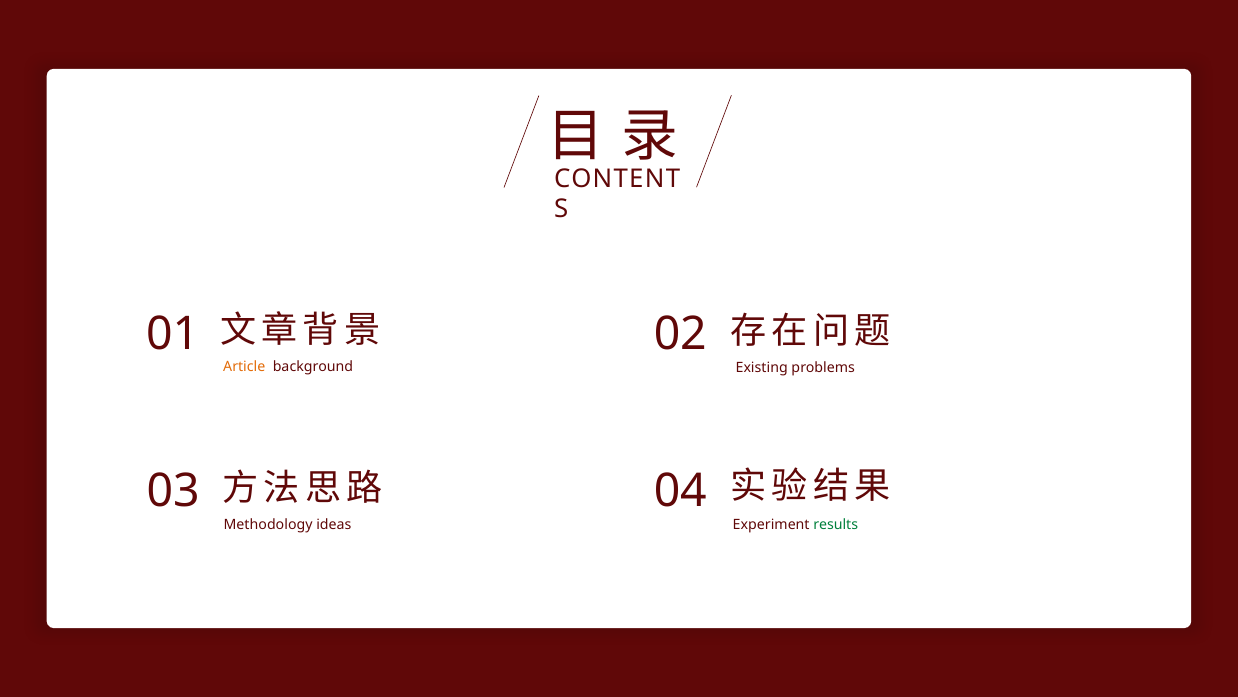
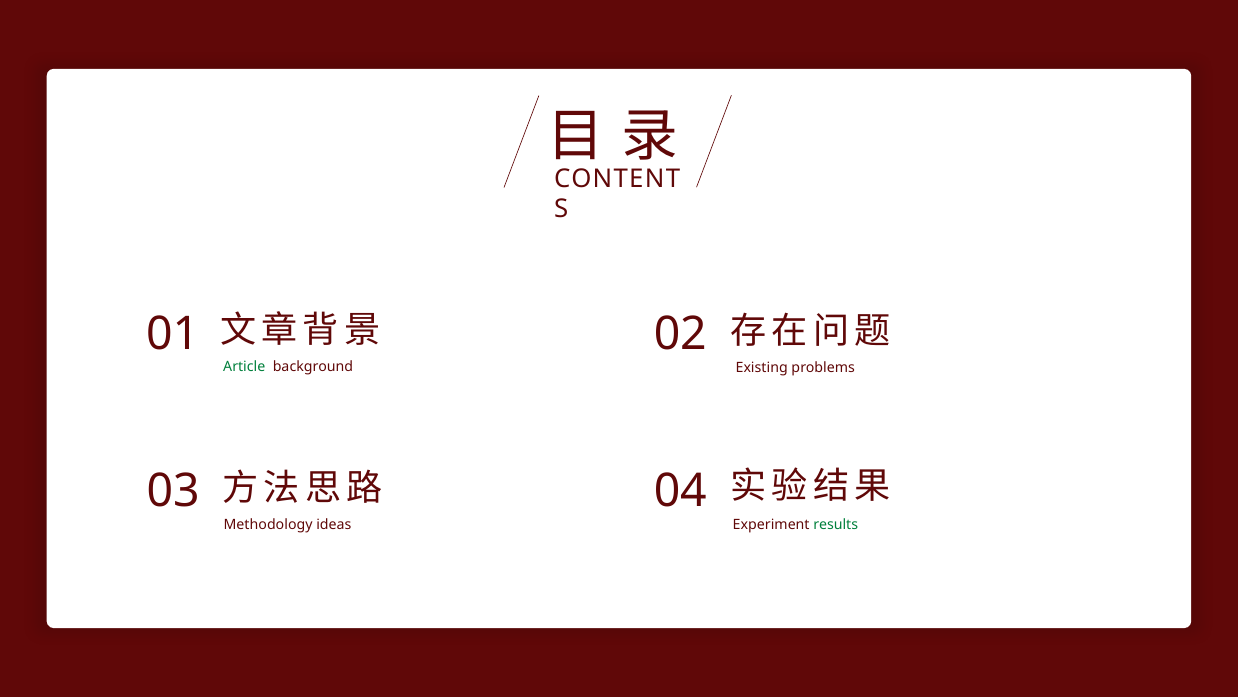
Article colour: orange -> green (244, 366)
